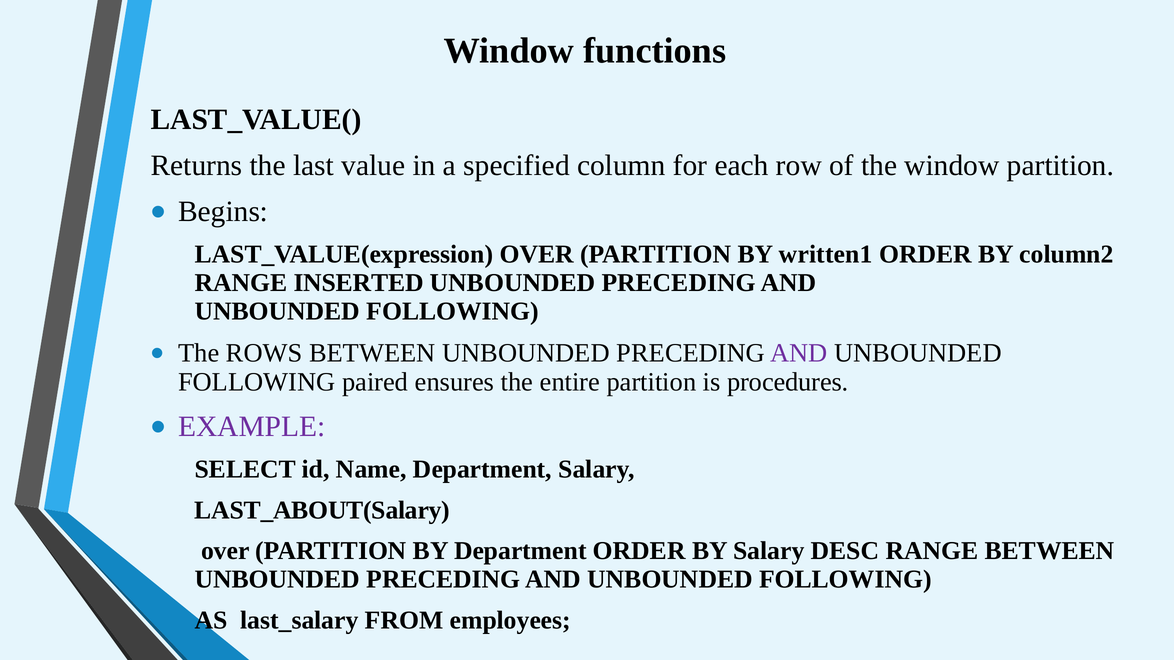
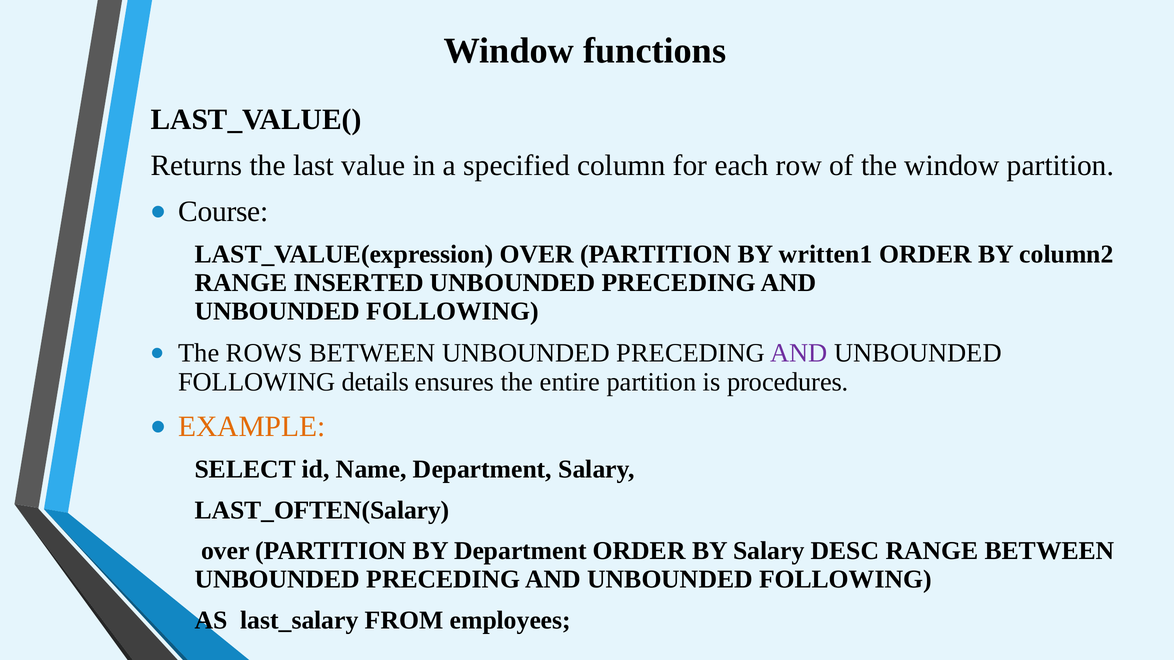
Begins: Begins -> Course (223, 212)
paired: paired -> details (375, 382)
EXAMPLE colour: purple -> orange (252, 427)
LAST_ABOUT(Salary: LAST_ABOUT(Salary -> LAST_OFTEN(Salary (322, 510)
